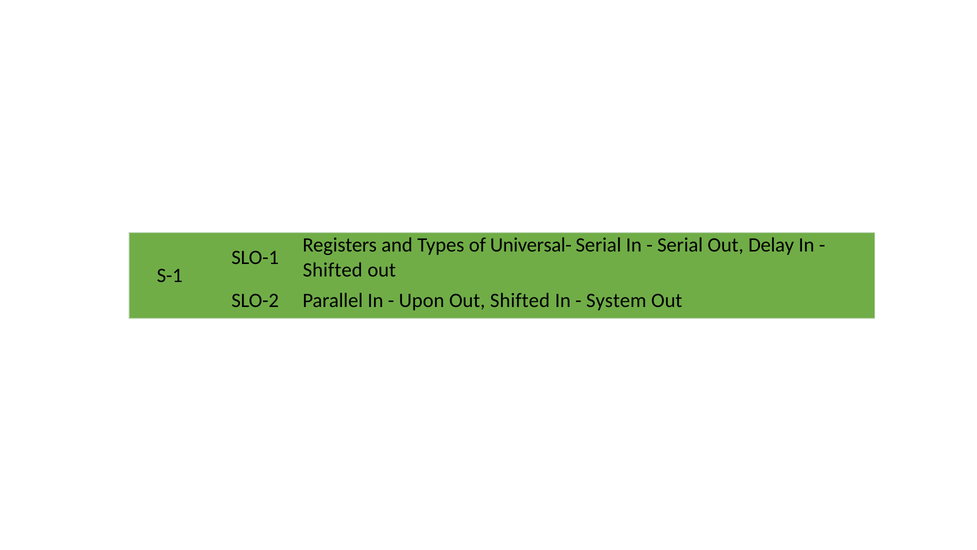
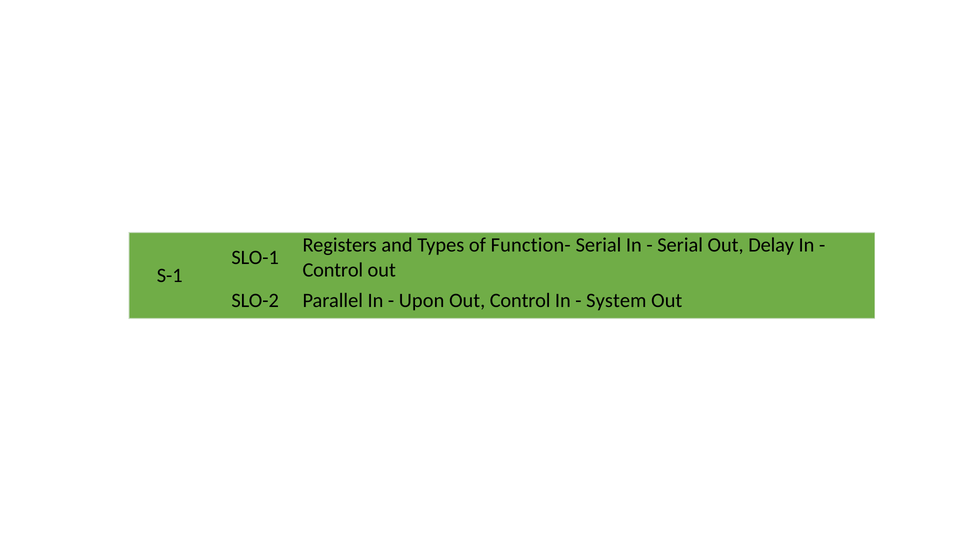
Universal-: Universal- -> Function- (531, 245)
Shifted: Shifted -> Control (333, 270)
Out Shifted: Shifted -> Control (520, 300)
